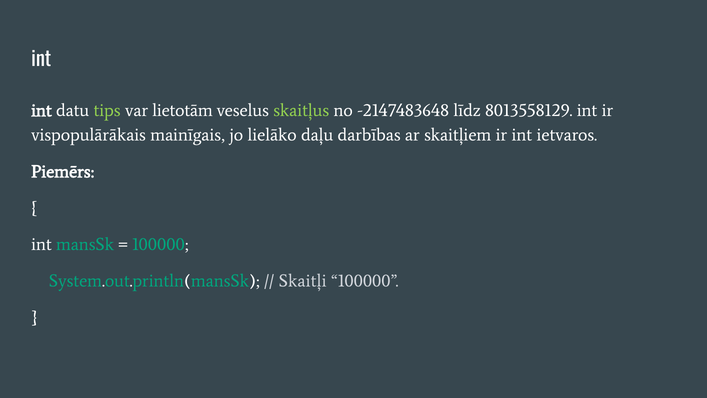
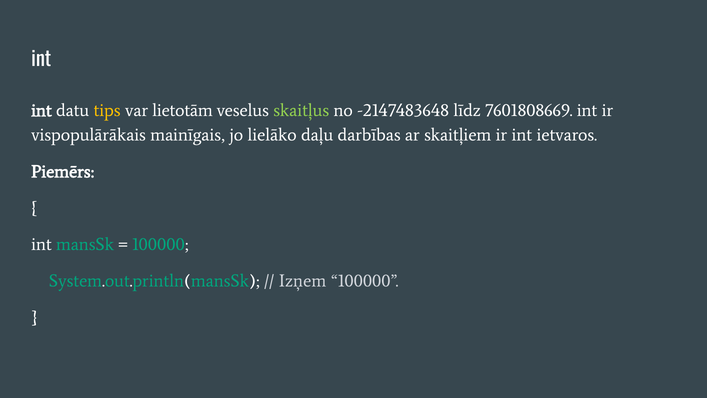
tips colour: light green -> yellow (107, 110)
8013558129: 8013558129 -> 7601808669 (529, 110)
Skaitļi: Skaitļi -> Izņem (303, 281)
